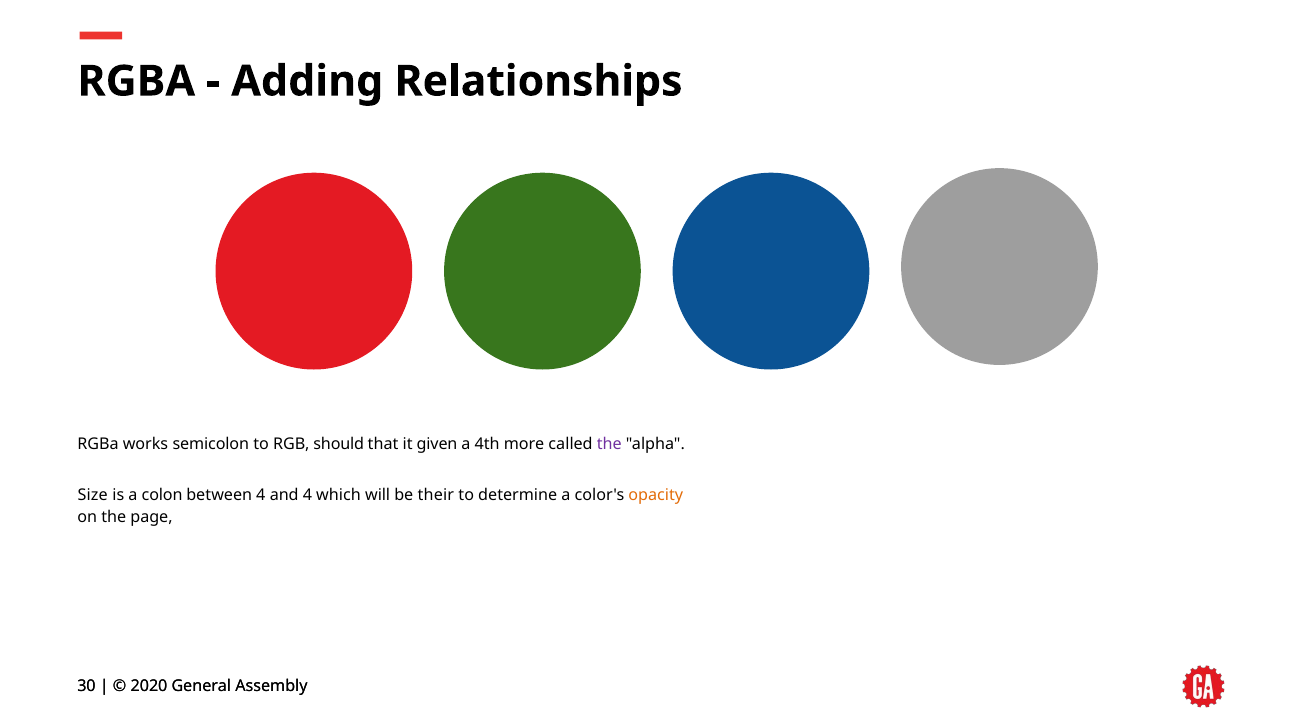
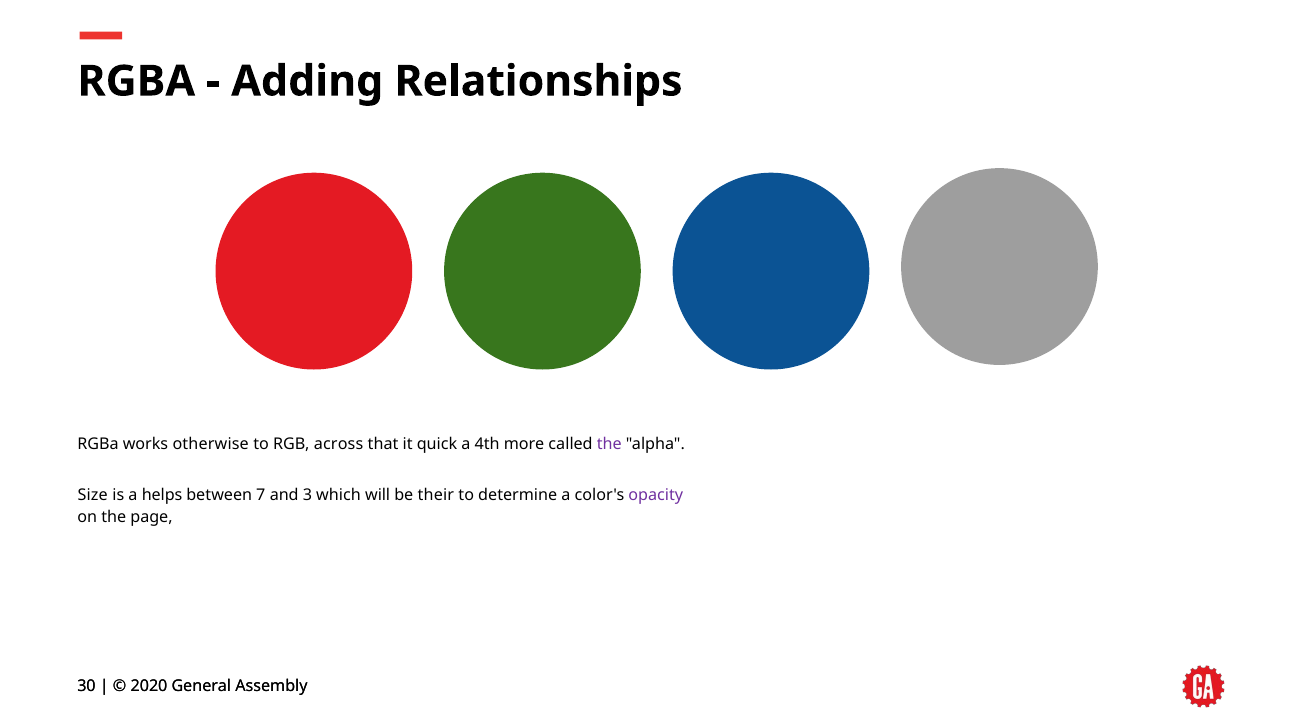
semicolon: semicolon -> otherwise (211, 444)
should: should -> across (339, 444)
given: given -> quick (437, 444)
colon: colon -> helps (162, 495)
between 4: 4 -> 7 (261, 495)
and 4: 4 -> 3 (308, 495)
opacity colour: orange -> purple (656, 495)
